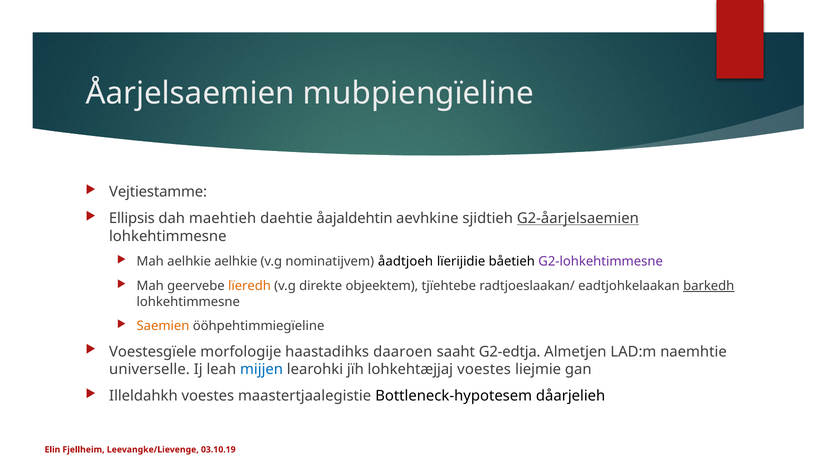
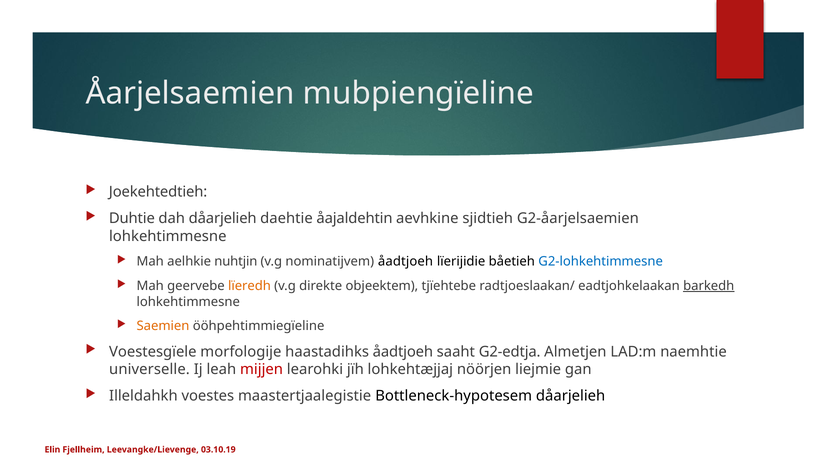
Vejtiestamme: Vejtiestamme -> Joekehtedtieh (158, 192)
Ellipsis: Ellipsis -> Duhtie (132, 218)
dah maehtieh: maehtieh -> dåarjelieh (223, 218)
G2-åarjelsaemien underline: present -> none (578, 218)
aelhkie aelhkie: aelhkie -> nuhtjin (236, 261)
G2-lohkehtimmesne colour: purple -> blue (601, 261)
haastadihks daaroen: daaroen -> åadtjoeh (403, 352)
mijjen colour: blue -> red (262, 369)
lohkehtæjjaj voestes: voestes -> nöörjen (484, 369)
